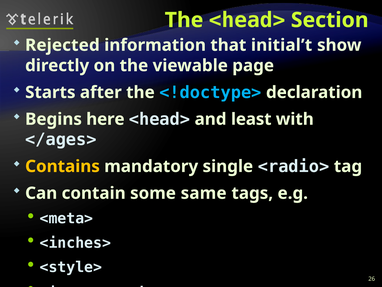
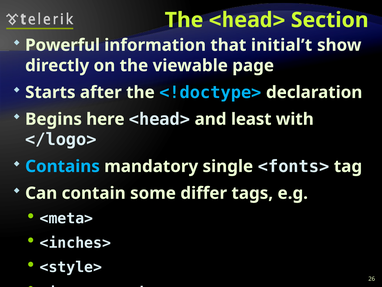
Rejected: Rejected -> Powerful (63, 45)
</ages>: </ages> -> </logo> (61, 139)
Contains colour: yellow -> light blue (62, 166)
<radio>: <radio> -> <fonts> (294, 166)
same: same -> differ (204, 193)
